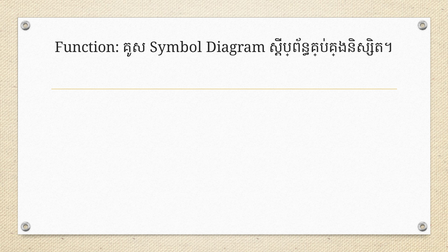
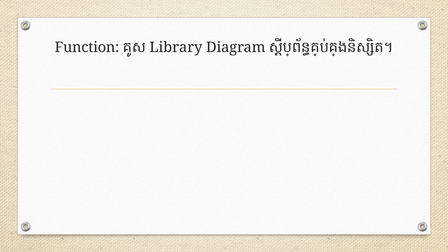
Symbol: Symbol -> Library (176, 47)
